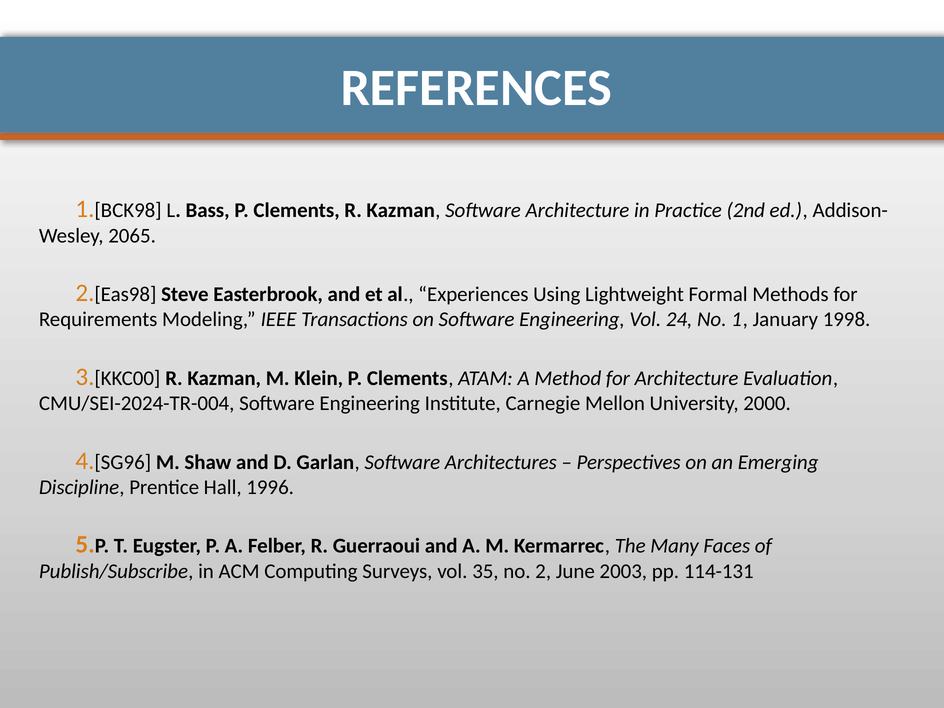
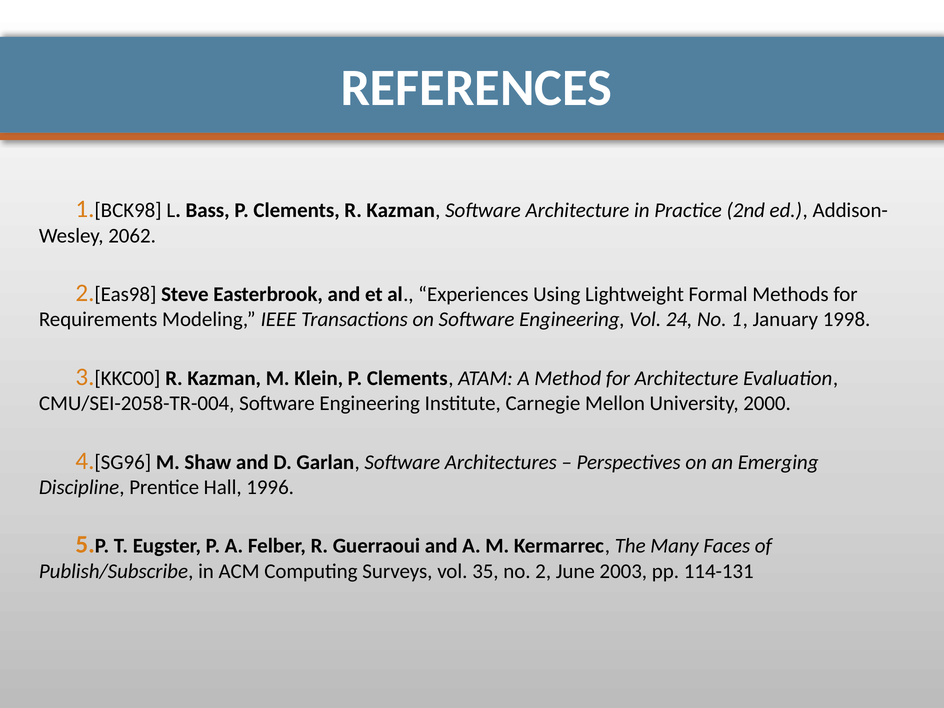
2065: 2065 -> 2062 (132, 236)
CMU/SEI-2024-TR-004: CMU/SEI-2024-TR-004 -> CMU/SEI-2058-TR-004 (137, 403)
